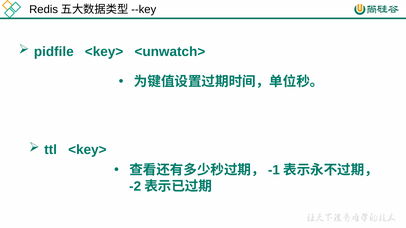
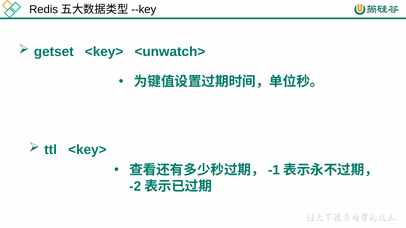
pidfile: pidfile -> getset (54, 52)
